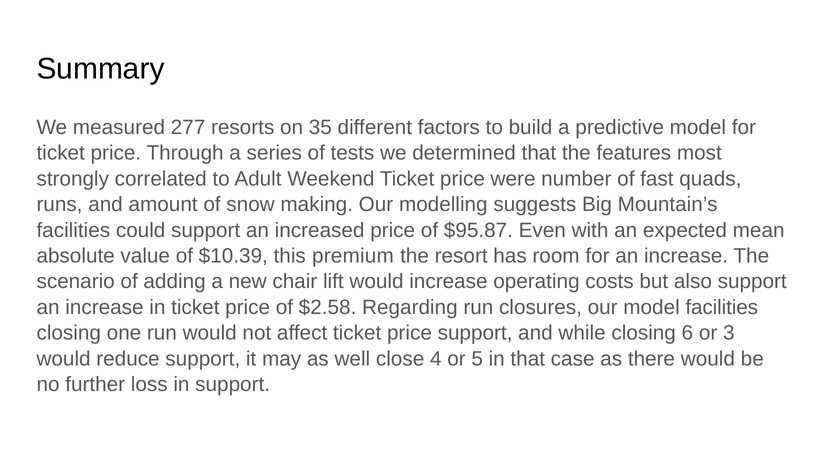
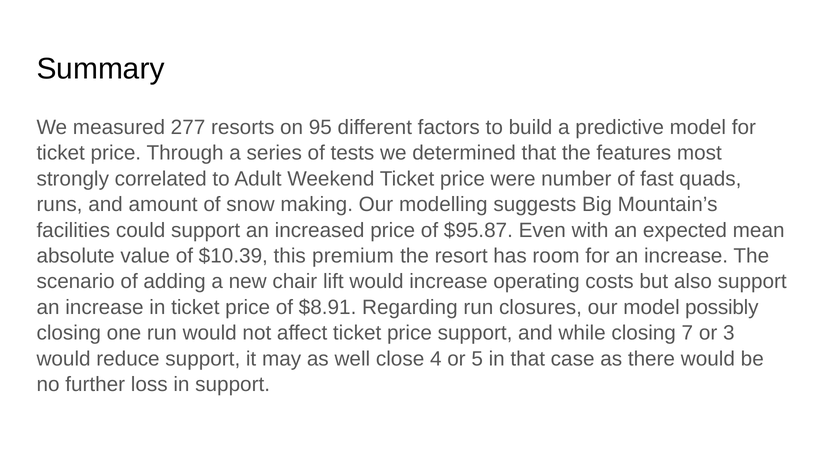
35: 35 -> 95 (320, 127)
$2.58: $2.58 -> $8.91 (328, 308)
model facilities: facilities -> possibly (722, 308)
6: 6 -> 7 (687, 333)
